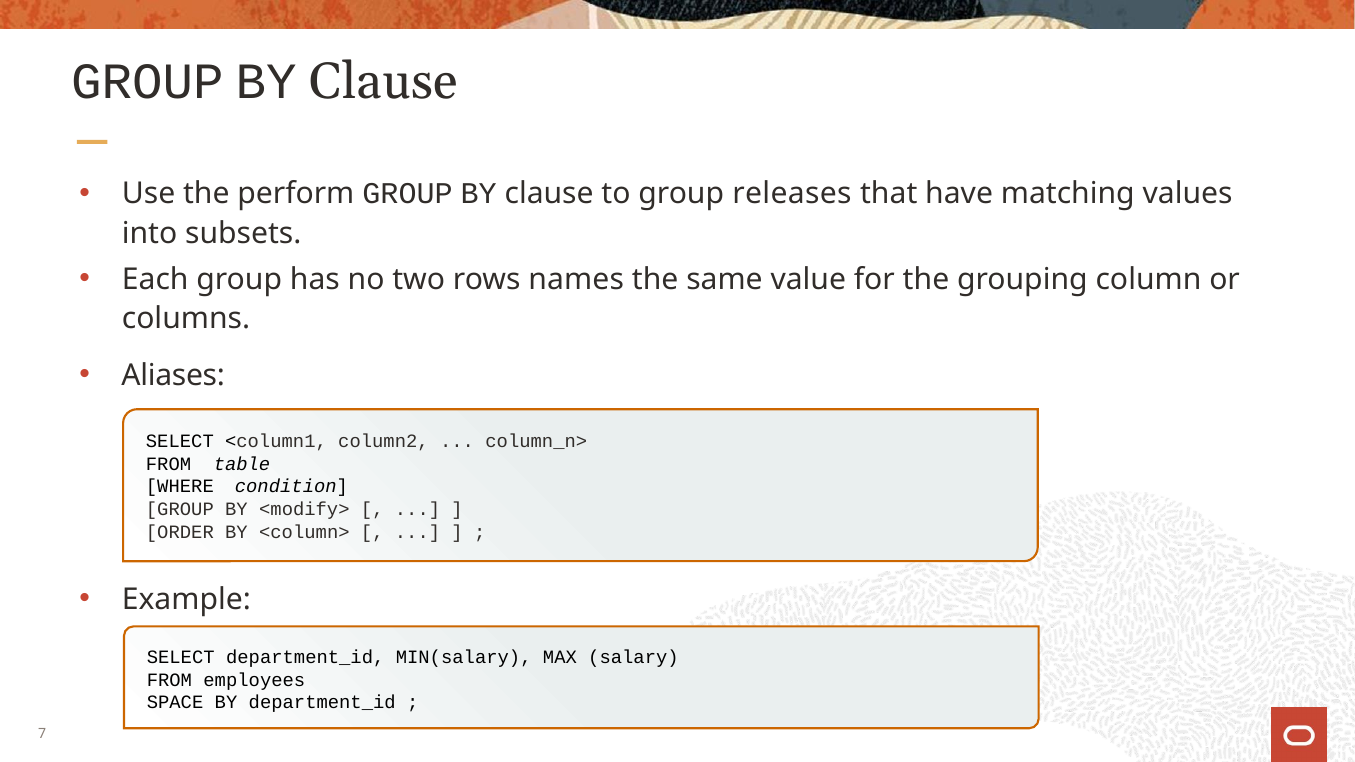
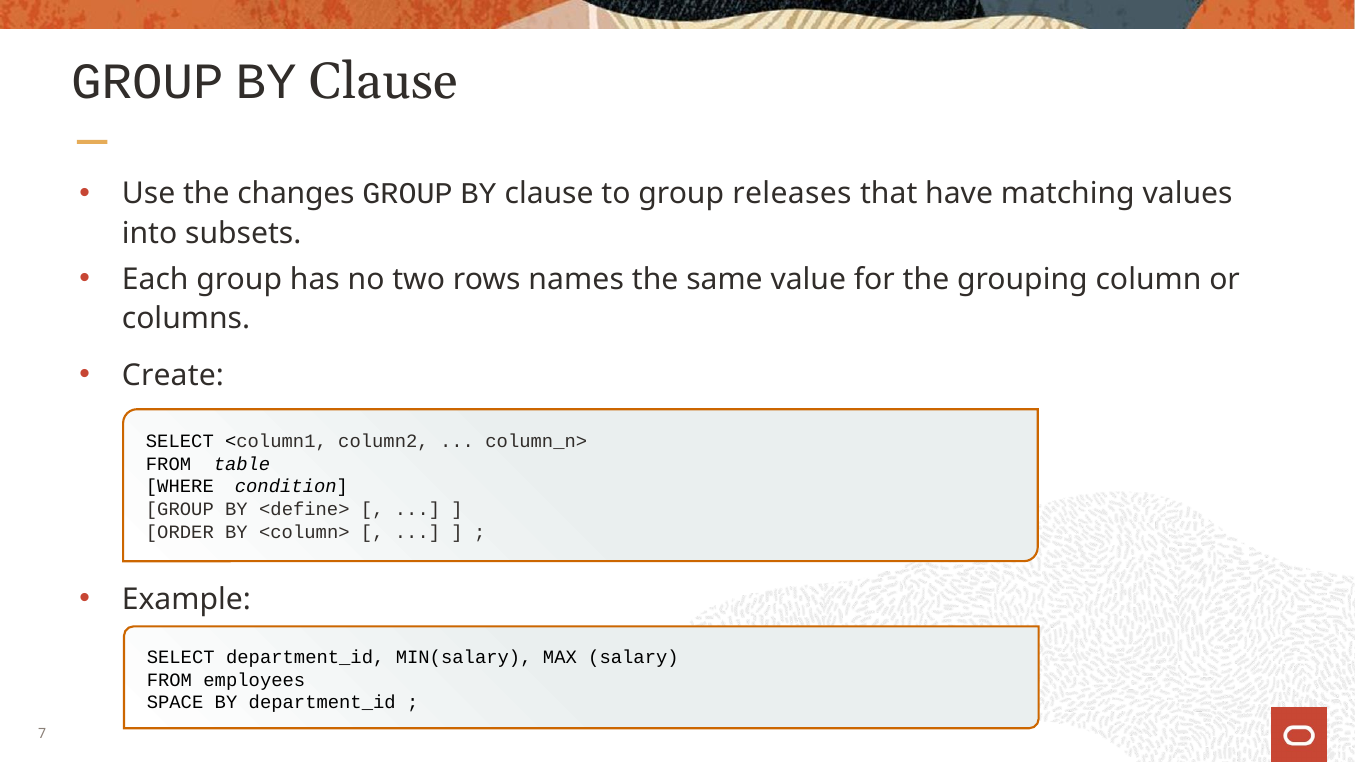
perform: perform -> changes (296, 194)
Aliases: Aliases -> Create (173, 376)
<modify>: <modify> -> <define> (304, 509)
